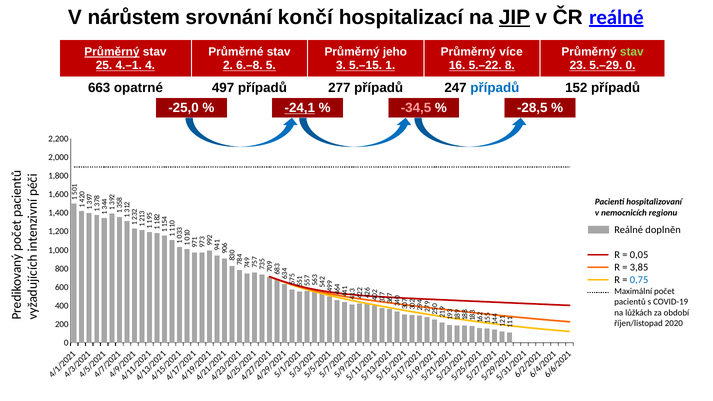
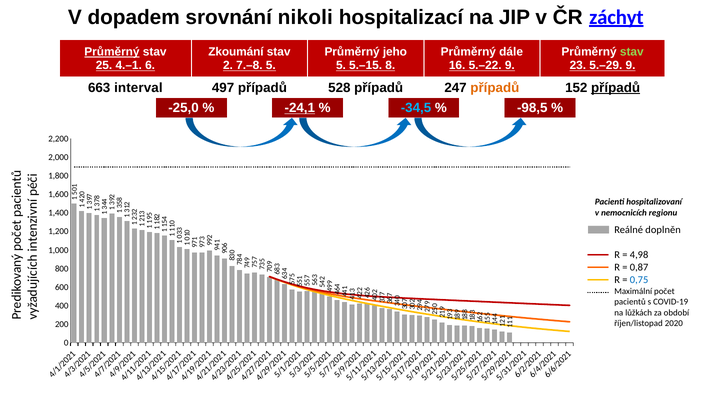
nárůstem: nárůstem -> dopadem (134, 17)
končí: končí -> nikoli (305, 17)
JIP underline: present -> none (515, 17)
ČR reálné: reálné -> záchyt (616, 17)
Průměrné: Průměrné -> Zkoumání (236, 52)
více: více -> dále (511, 52)
4.–1 4: 4 -> 6 (150, 66)
6.–8: 6.–8 -> 7.–8 (249, 66)
3: 3 -> 5 (341, 66)
5.–15 1: 1 -> 8 (390, 66)
5.–22 8: 8 -> 9 (510, 66)
5.–29 0: 0 -> 9 (631, 66)
opatrné: opatrné -> interval (138, 88)
277: 277 -> 528 (339, 88)
případů colour: blue -> orange (495, 88)
případů underline: none -> present (616, 88)
-34,5 colour: pink -> light blue (416, 108)
-28,5: -28,5 -> -98,5 (532, 108)
0,05: 0,05 -> 4,98 (639, 255)
3,85: 3,85 -> 0,87 (639, 267)
